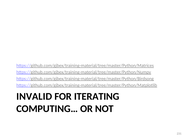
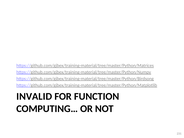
ITERATING: ITERATING -> FUNCTION (97, 96)
